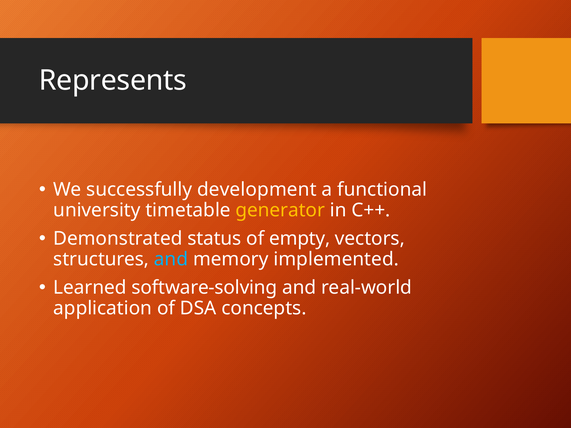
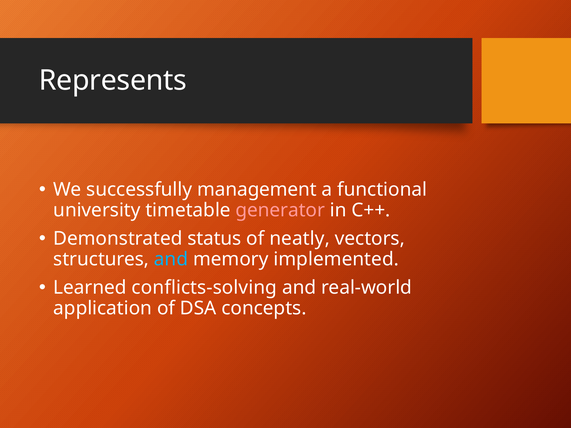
development: development -> management (257, 190)
generator colour: yellow -> pink (280, 210)
empty: empty -> neatly (300, 239)
software-solving: software-solving -> conflicts-solving (204, 288)
